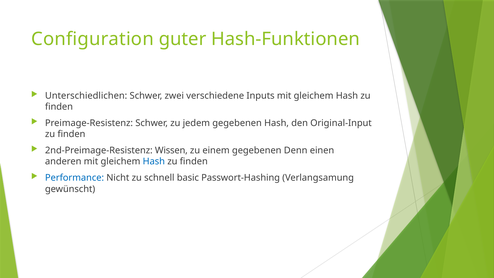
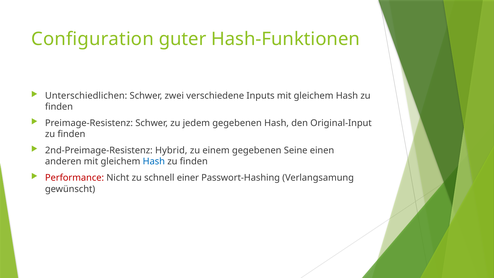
Wissen: Wissen -> Hybrid (171, 150)
Denn: Denn -> Seine (296, 150)
Performance colour: blue -> red (75, 178)
basic: basic -> einer (188, 178)
